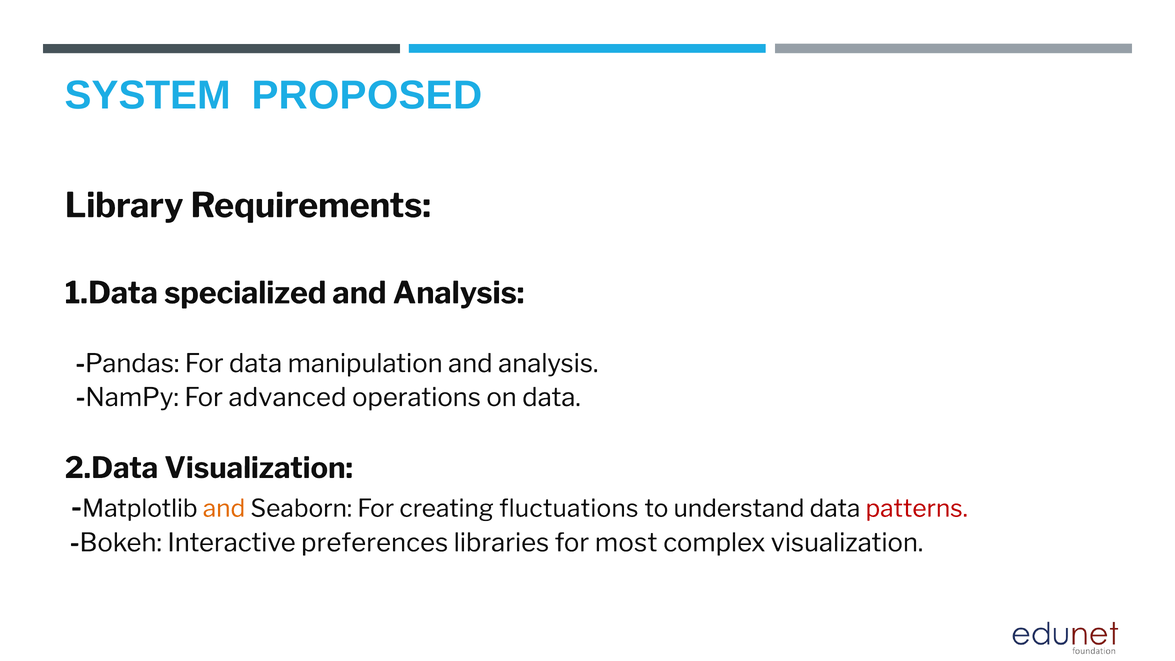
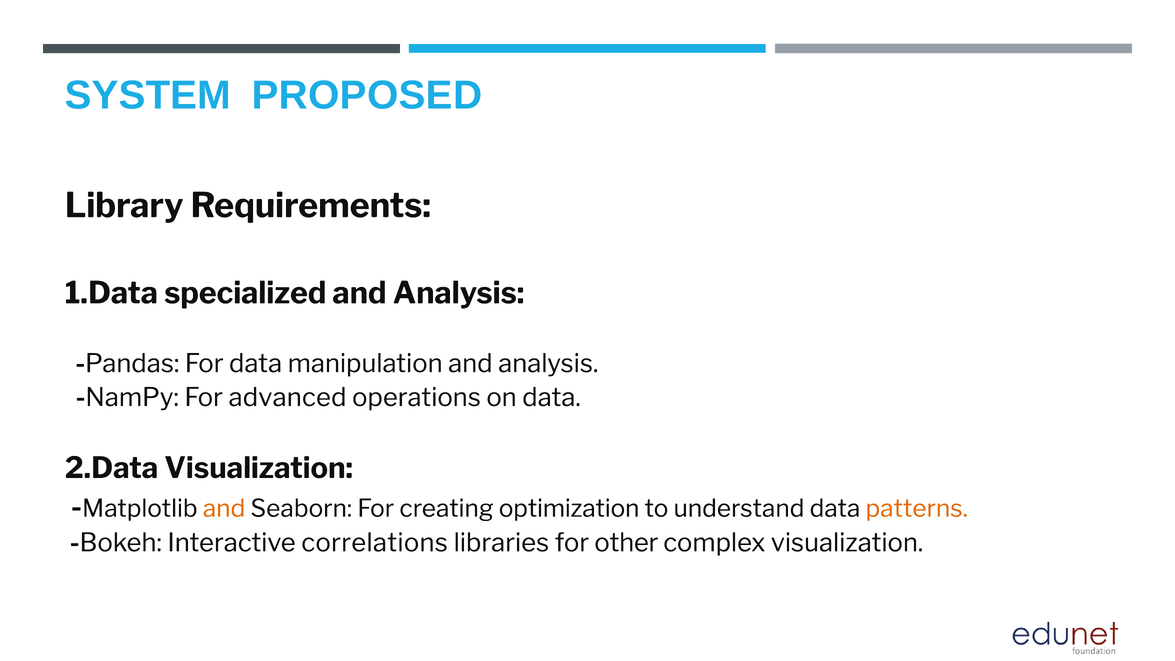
fluctuations: fluctuations -> optimization (569, 509)
patterns colour: red -> orange (917, 509)
preferences: preferences -> correlations (375, 543)
most: most -> other (626, 543)
